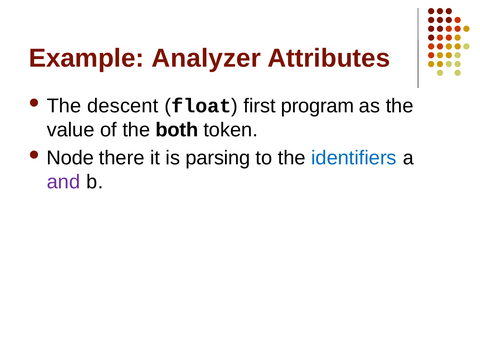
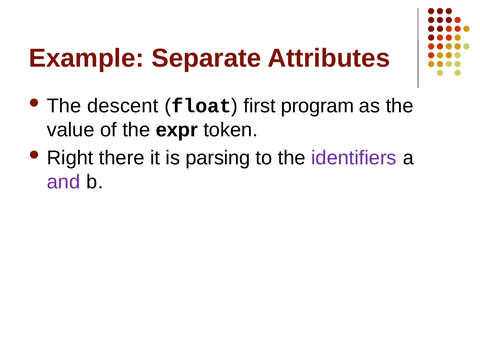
Analyzer: Analyzer -> Separate (206, 58)
both: both -> expr (177, 130)
Node: Node -> Right (70, 158)
identifiers colour: blue -> purple (354, 158)
